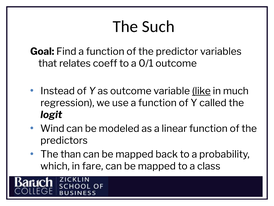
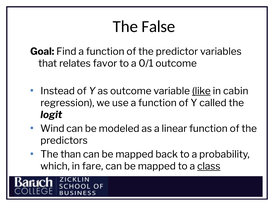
Such: Such -> False (158, 27)
coeff: coeff -> favor (105, 63)
much: much -> cabin (236, 91)
class underline: none -> present (209, 166)
